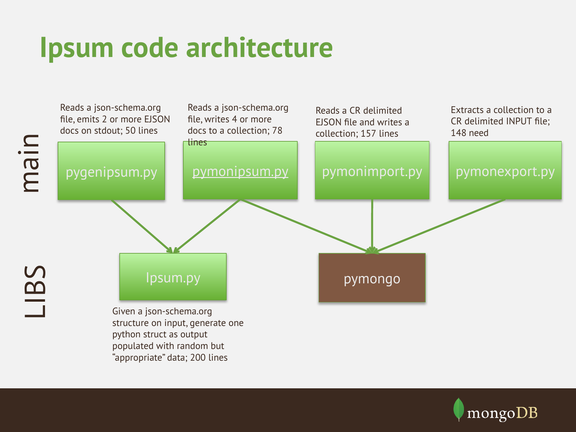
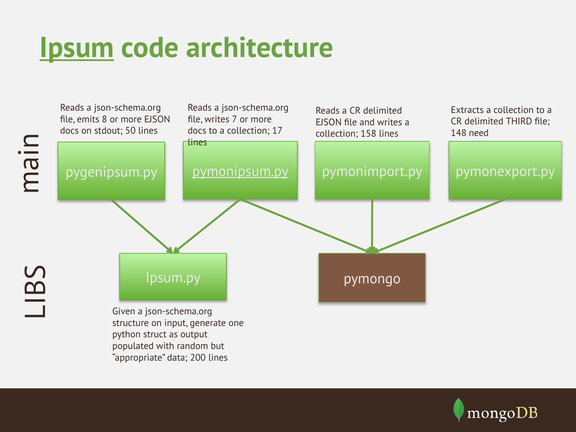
Ipsum underline: none -> present (77, 48)
2: 2 -> 8 (104, 119)
4: 4 -> 7 (235, 119)
delimited INPUT: INPUT -> THIRD (519, 121)
78: 78 -> 17 (277, 131)
157: 157 -> 158 (368, 134)
